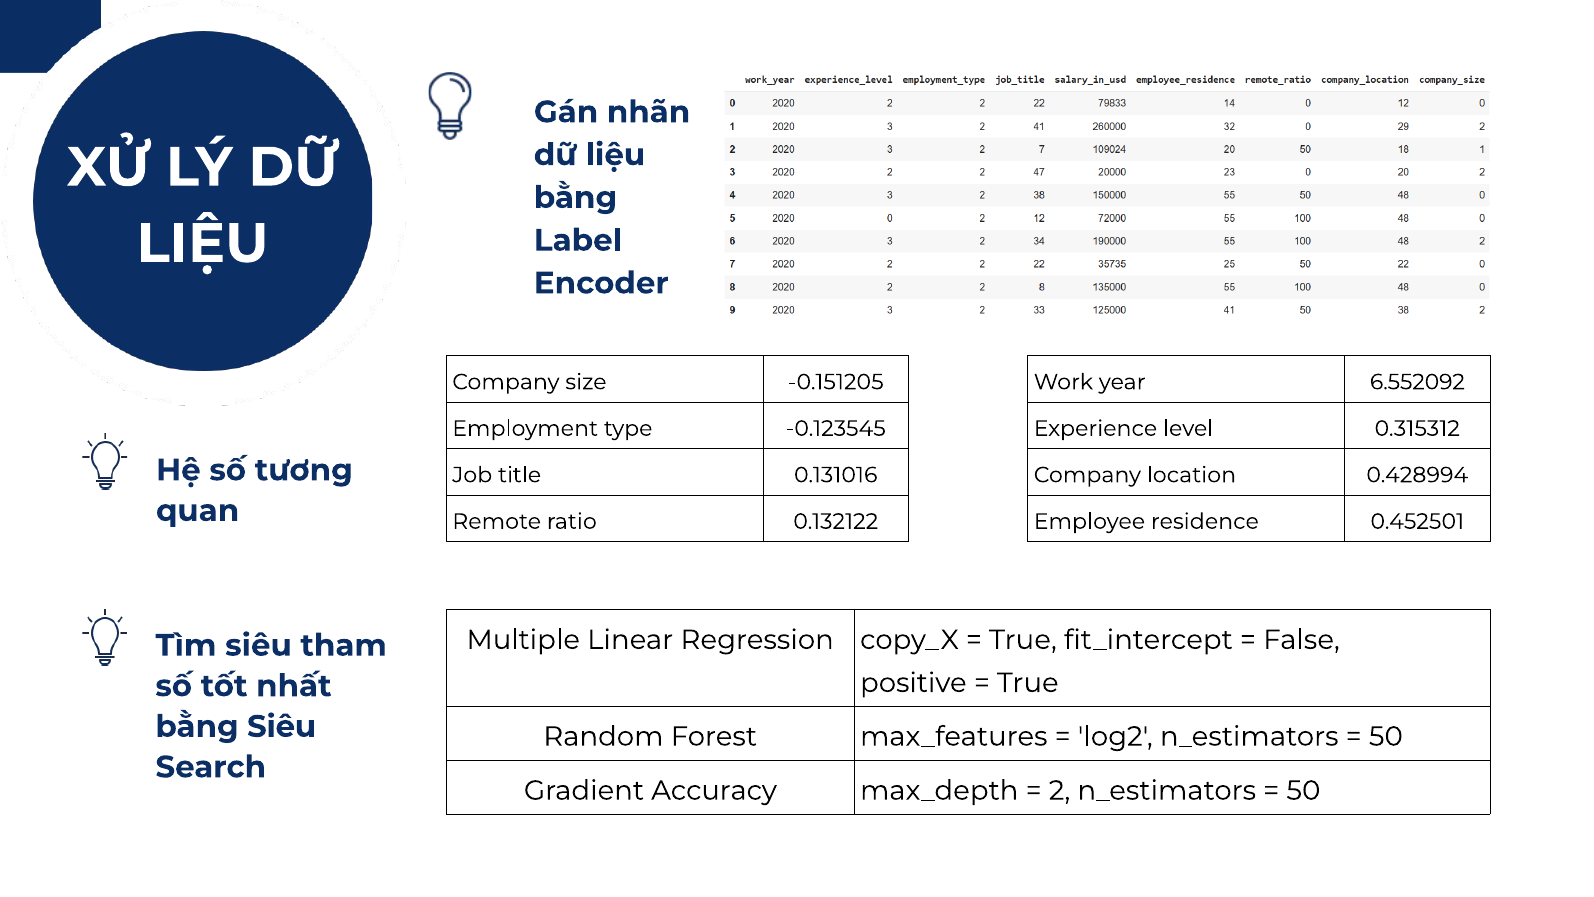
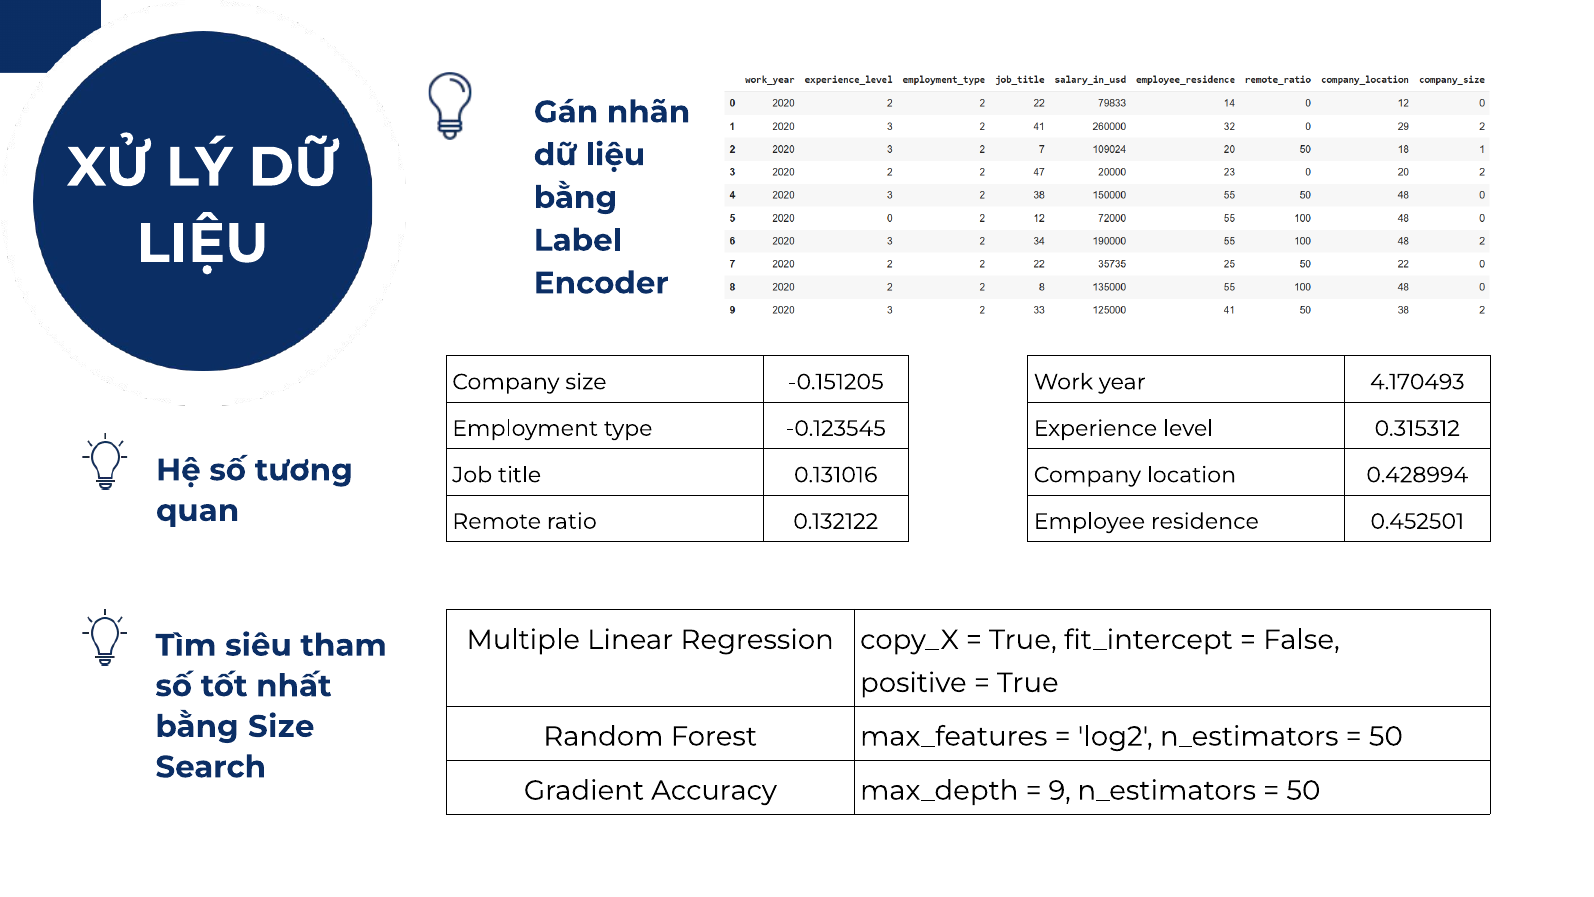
6.552092: 6.552092 -> 4.170493 (1417, 382)
bằng Siêu: Siêu -> Size (281, 726)
2: 2 -> 9 (1060, 790)
